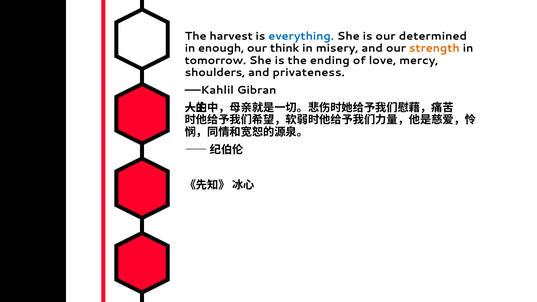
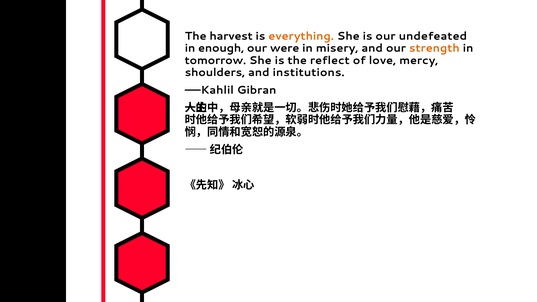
everything colour: blue -> orange (301, 36)
determined: determined -> undefeated (433, 36)
think: think -> were (285, 48)
ending: ending -> reflect (330, 60)
privateness: privateness -> institutions (309, 72)
